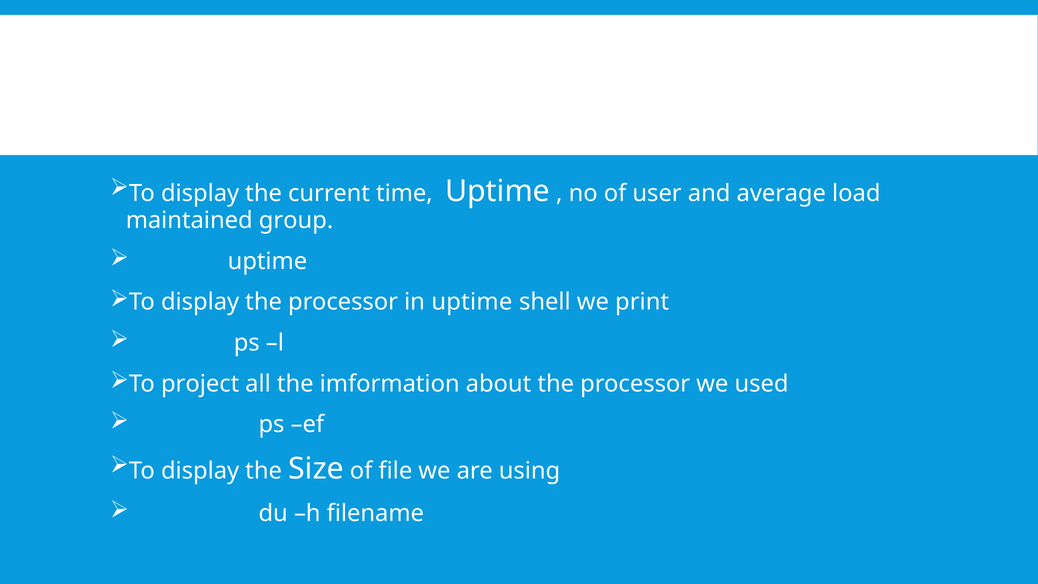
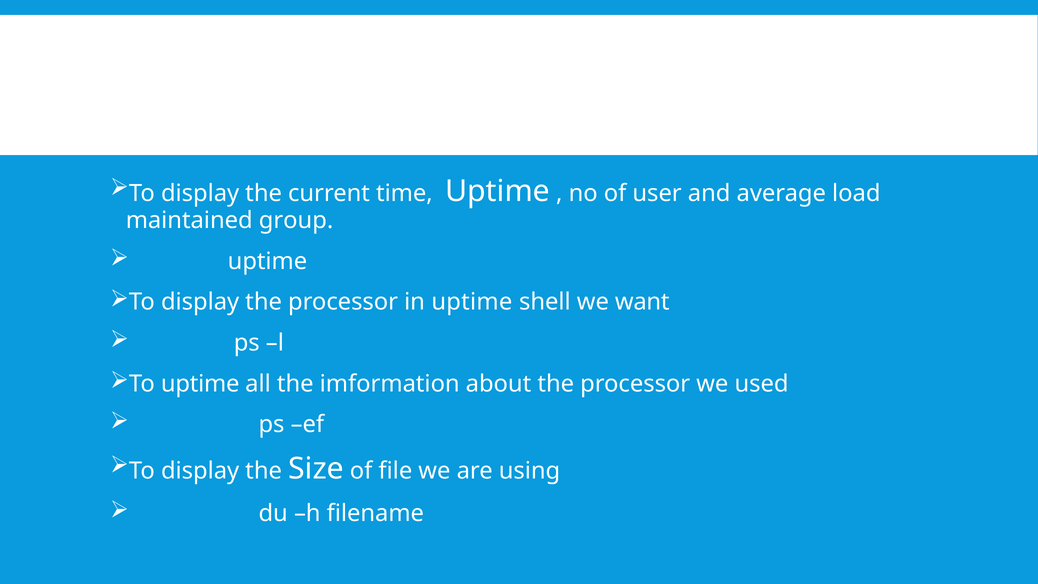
print: print -> want (642, 302)
To project: project -> uptime (200, 384)
